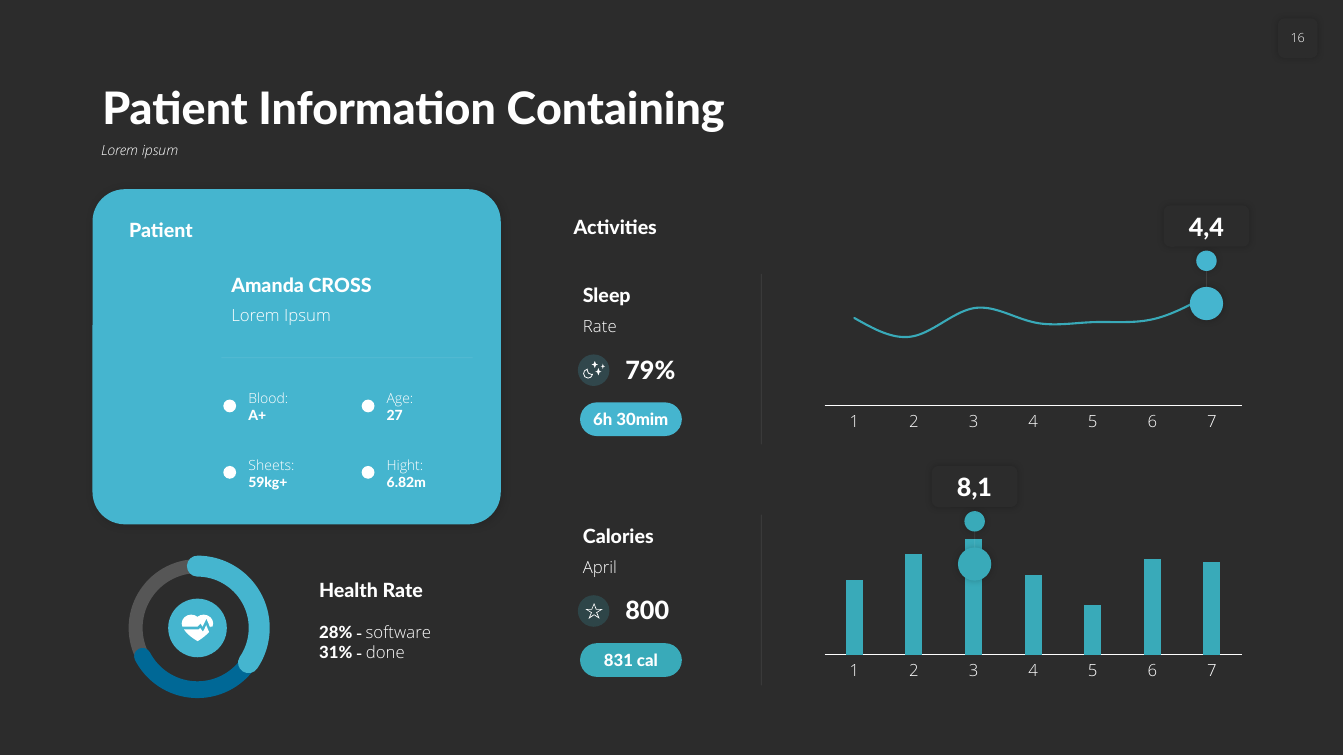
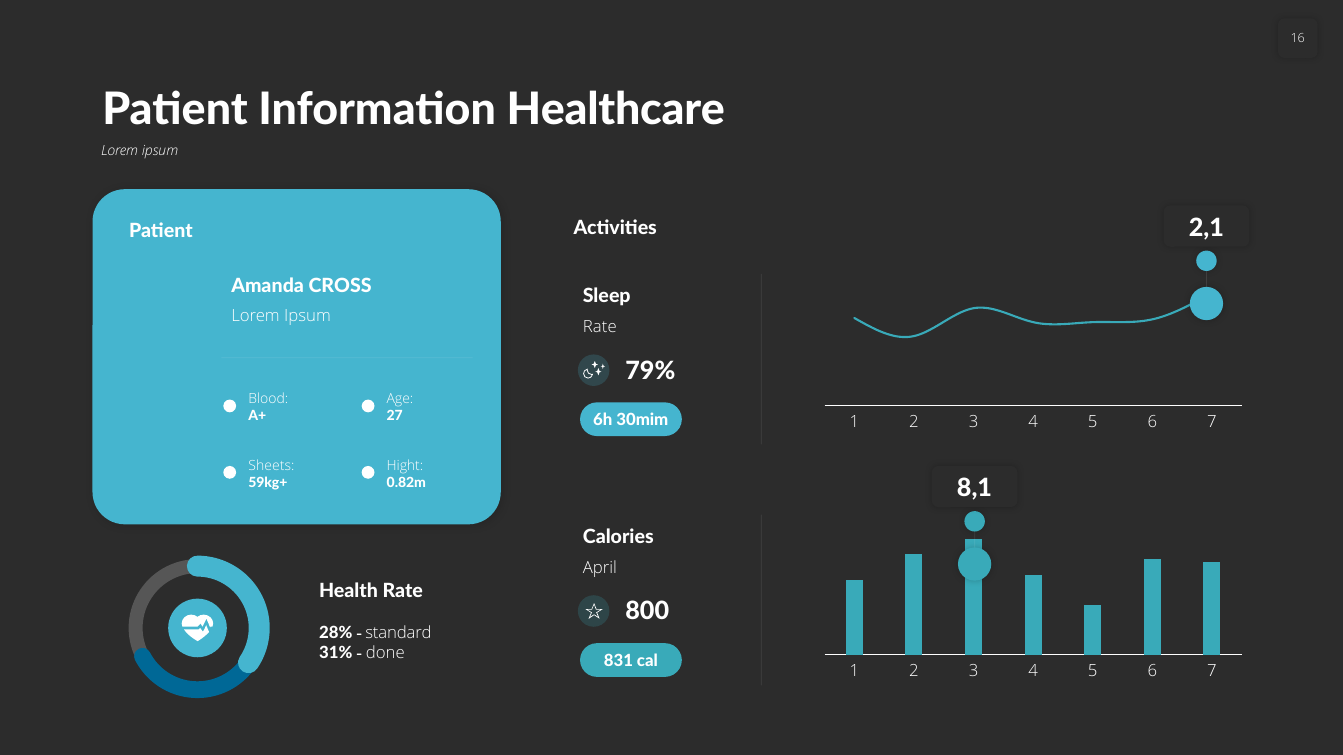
Containing: Containing -> Healthcare (616, 109)
4,4: 4,4 -> 2,1 (1206, 228)
6.82m: 6.82m -> 0.82m (406, 483)
software: software -> standard (398, 634)
